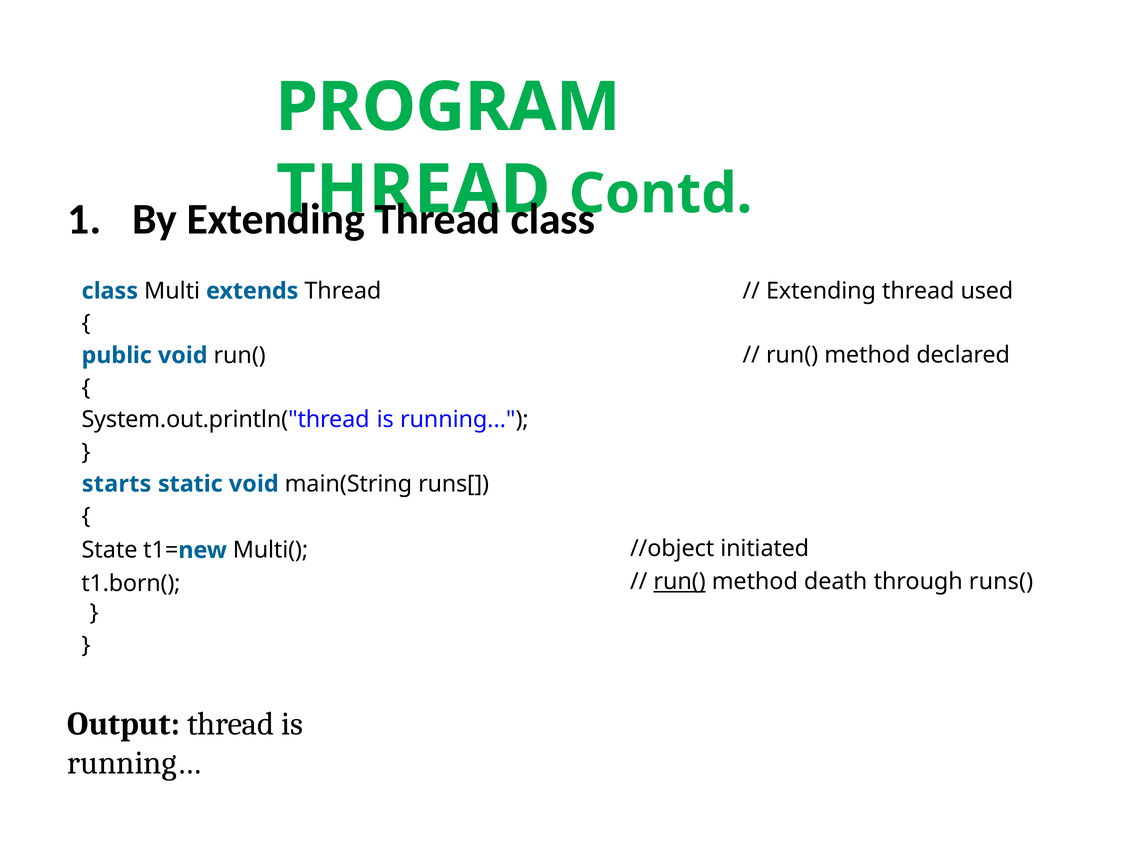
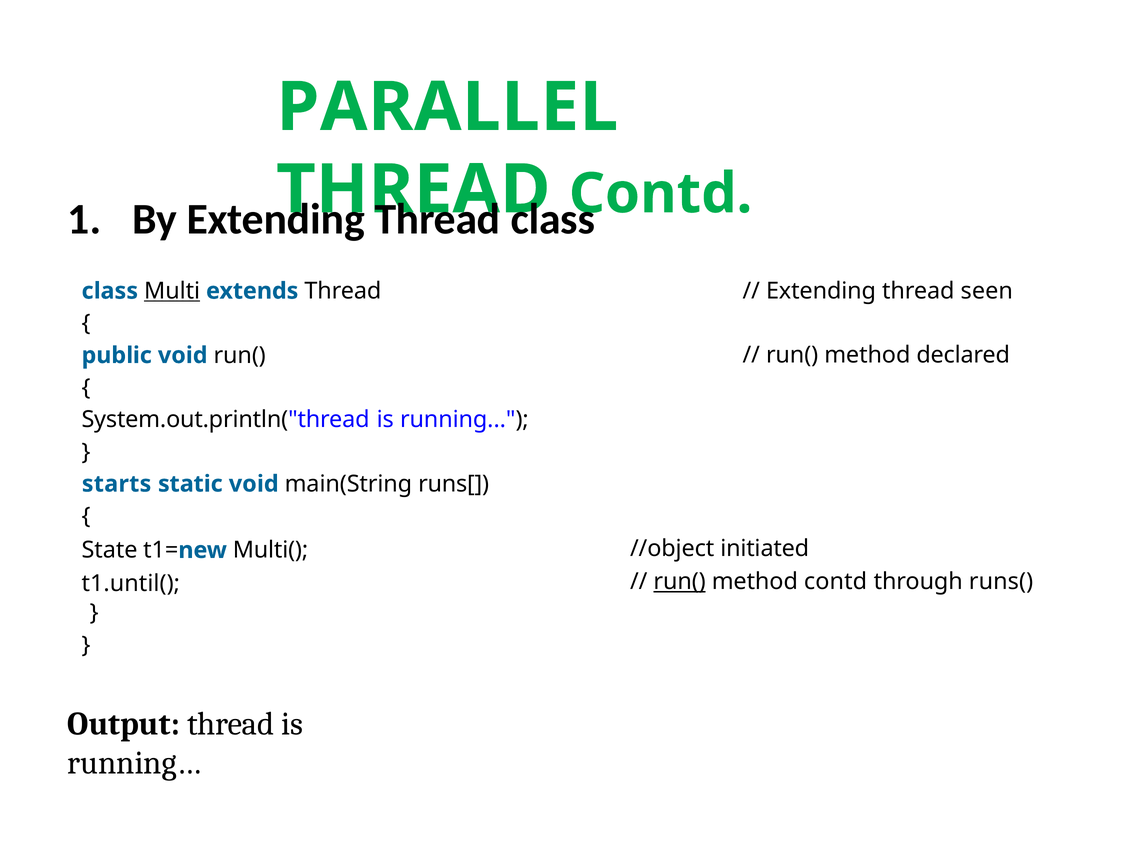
PROGRAM: PROGRAM -> PARALLEL (447, 107)
used: used -> seen (987, 291)
Multi underline: none -> present (172, 291)
method death: death -> contd (836, 582)
t1.born(: t1.born( -> t1.until( (131, 584)
